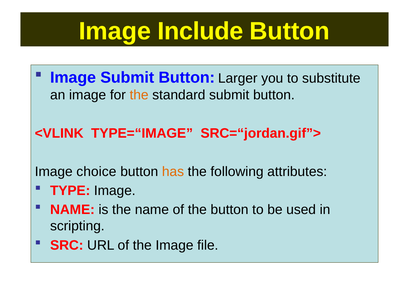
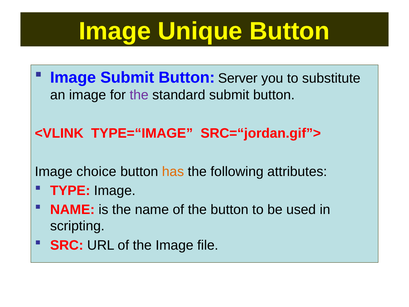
Include: Include -> Unique (200, 31)
Larger: Larger -> Server (238, 78)
the colour: orange -> purple (139, 95)
